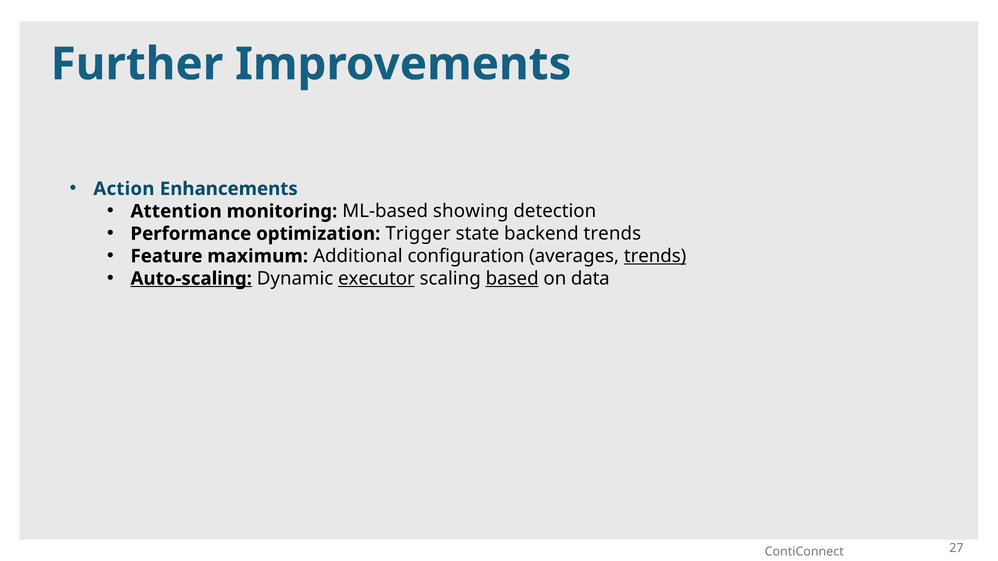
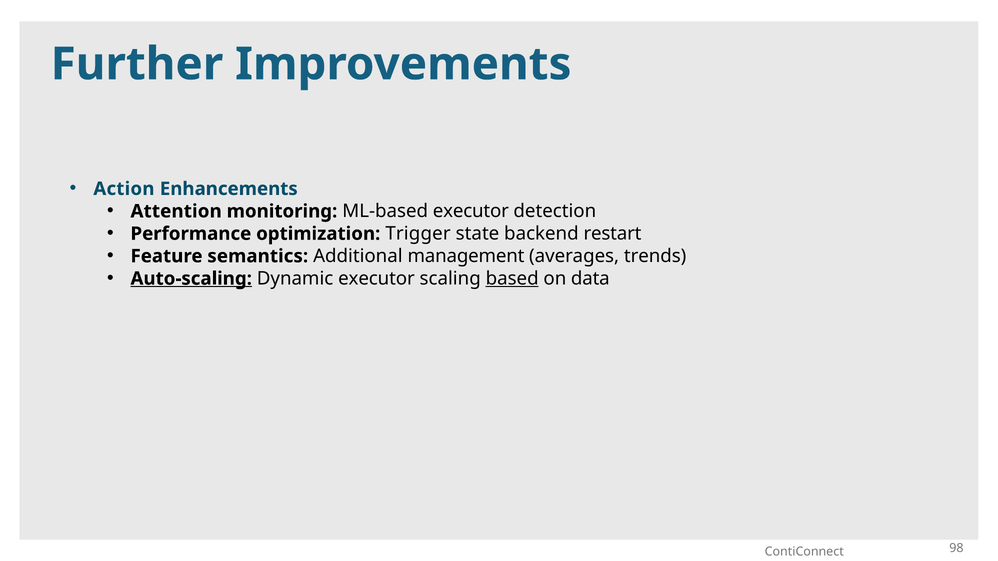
ML-based showing: showing -> executor (471, 211)
backend trends: trends -> restart (612, 234)
maximum: maximum -> semantics (258, 256)
configuration: configuration -> management (466, 256)
trends underline: present -> none (655, 256)
executor underline: present -> none (376, 279)
27: 27 -> 98 (956, 548)
